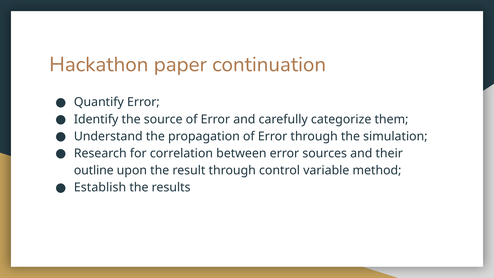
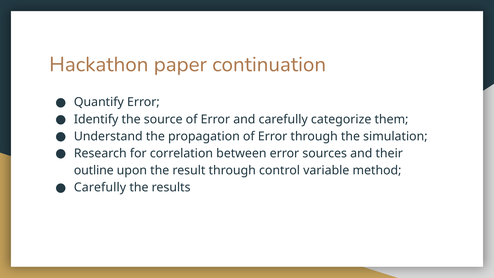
Establish: Establish -> Carefully (100, 187)
